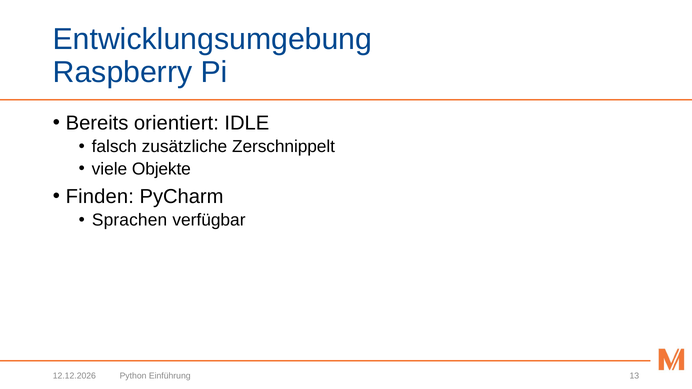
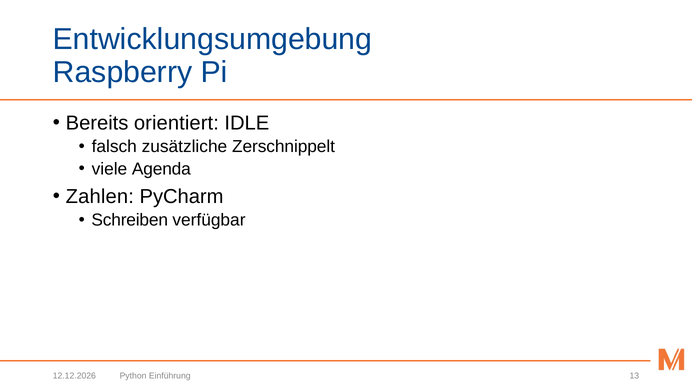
Objekte: Objekte -> Agenda (161, 169)
Finden: Finden -> Zahlen (100, 196)
Sprachen: Sprachen -> Schreiben (130, 220)
